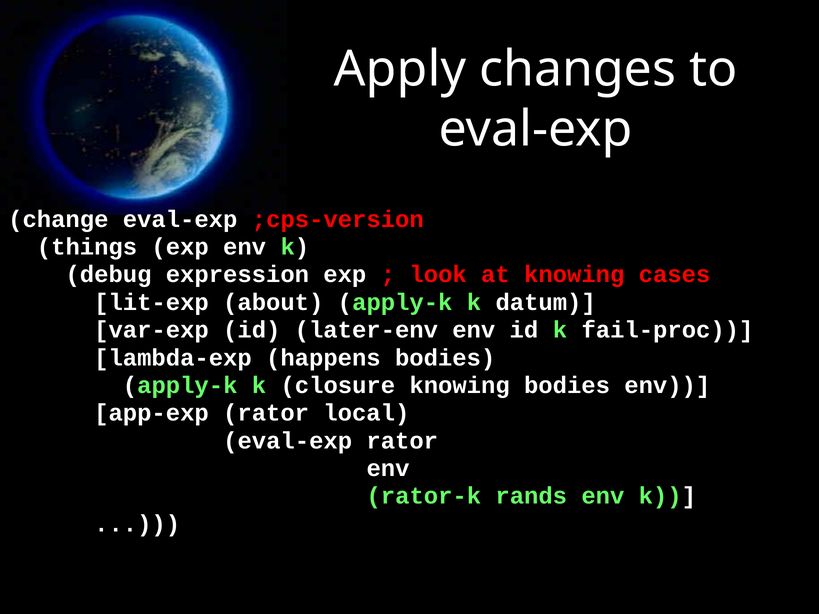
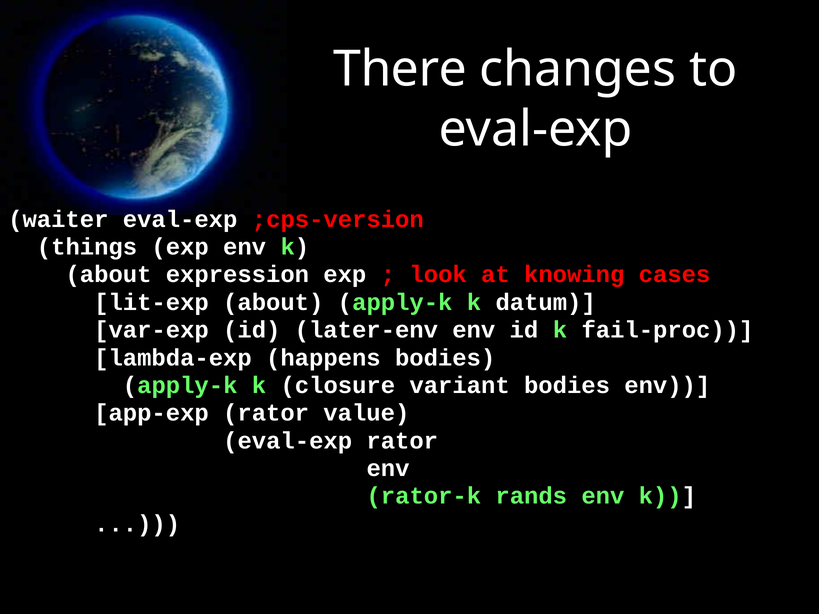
Apply: Apply -> There (400, 69)
change: change -> waiter (58, 219)
debug: debug -> about (109, 275)
closure knowing: knowing -> variant (460, 385)
local: local -> value (366, 413)
